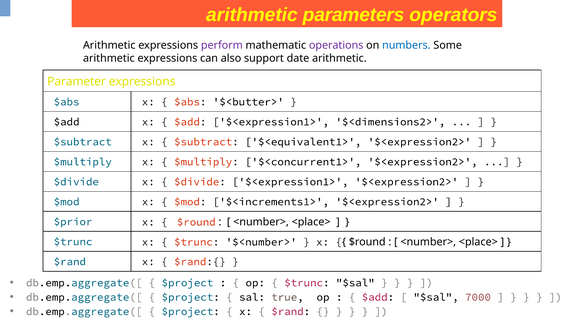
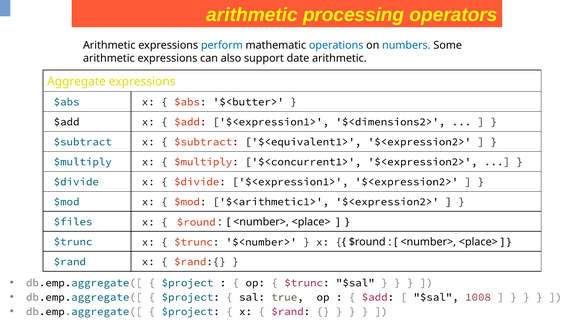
parameters: parameters -> processing (354, 15)
perform colour: purple -> blue (222, 45)
operations colour: purple -> blue (336, 45)
Parameter: Parameter -> Aggregate (76, 81)
$<increments1>: $<increments1> -> $<arithmetic1> (271, 202)
$prior: $prior -> $files (73, 222)
7000: 7000 -> 1008 (478, 297)
